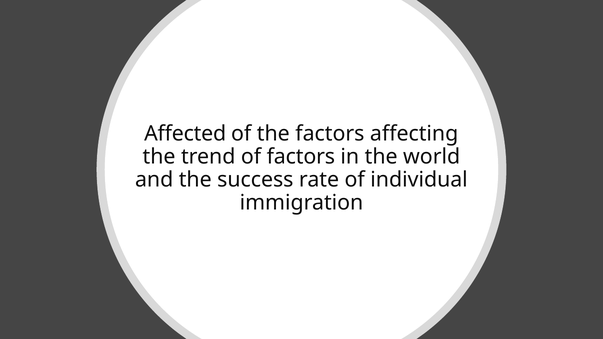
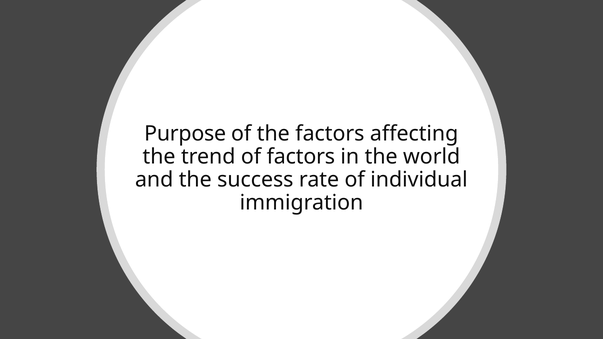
Affected: Affected -> Purpose (185, 134)
